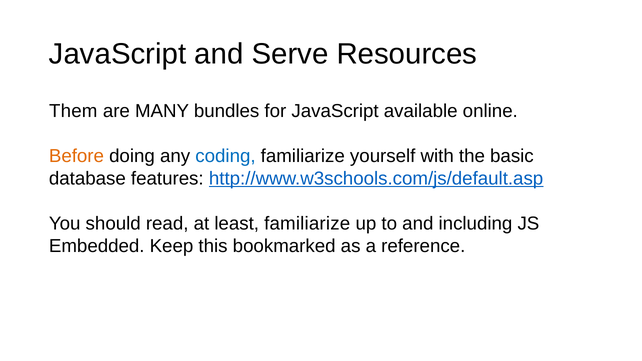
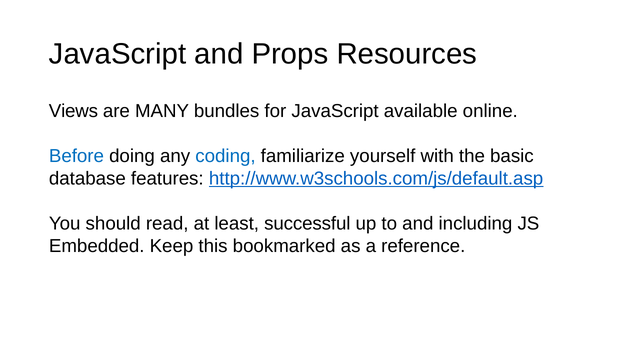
Serve: Serve -> Props (290, 54)
Them: Them -> Views (73, 111)
Before colour: orange -> blue (76, 156)
least familiarize: familiarize -> successful (307, 223)
